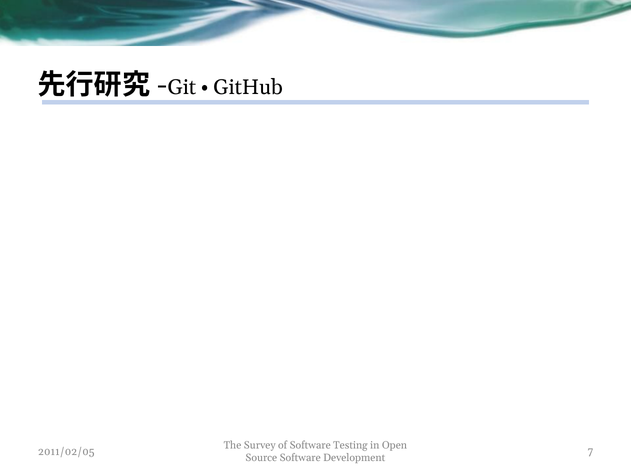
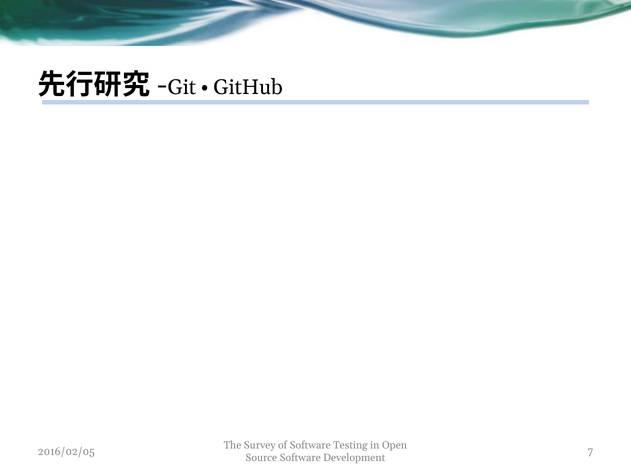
2011/02/05: 2011/02/05 -> 2016/02/05 (66, 452)
